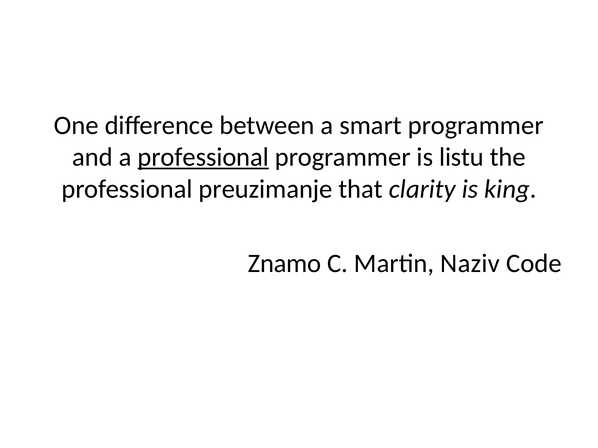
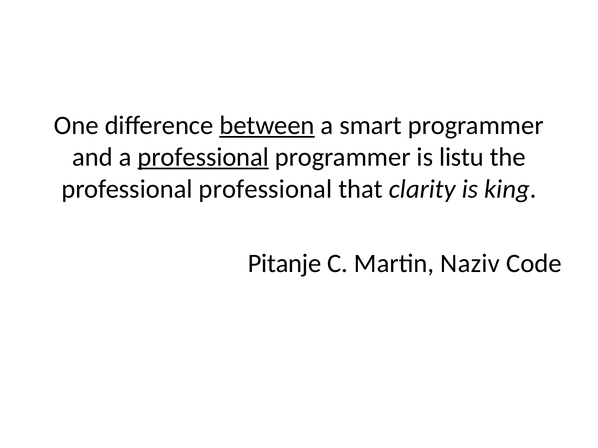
between underline: none -> present (267, 125)
professional preuzimanje: preuzimanje -> professional (265, 189)
Znamo: Znamo -> Pitanje (285, 264)
